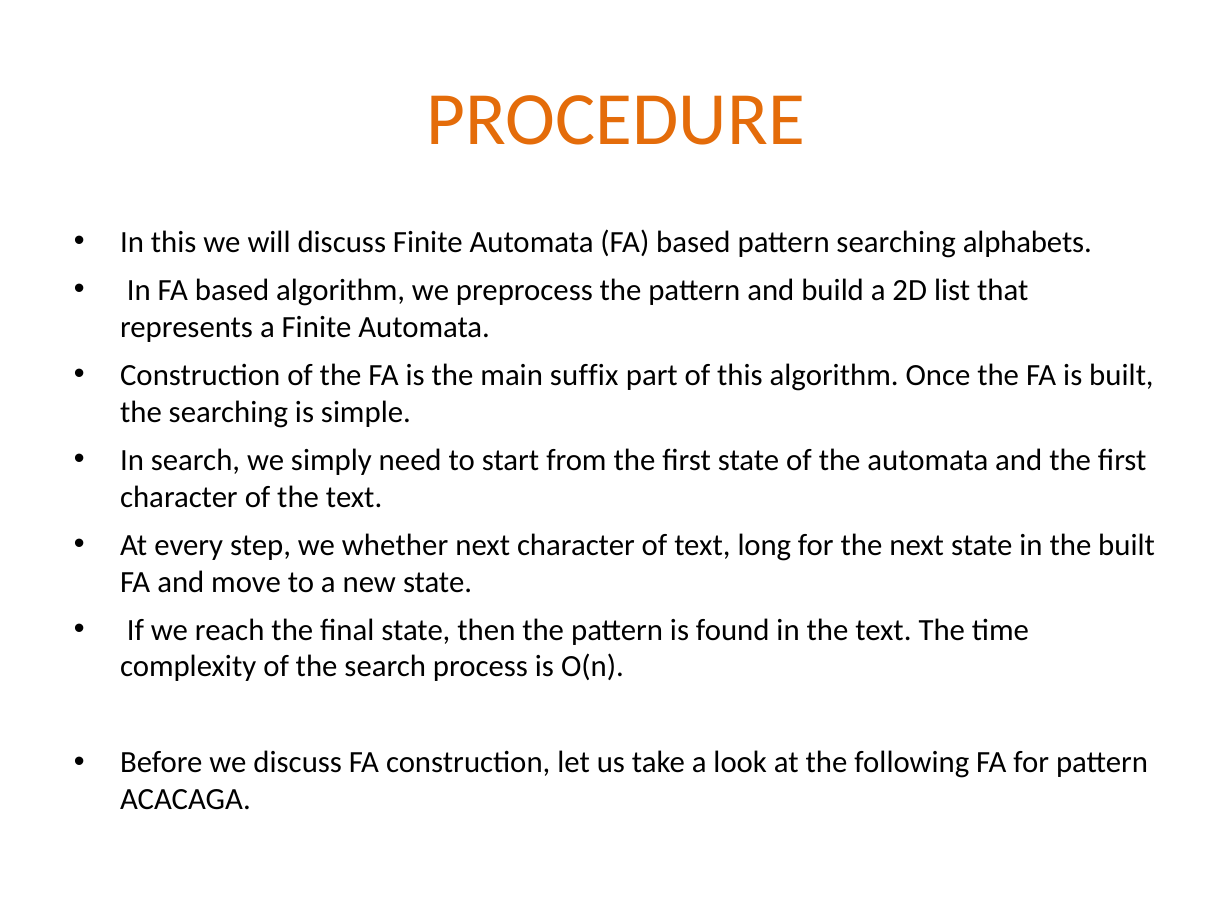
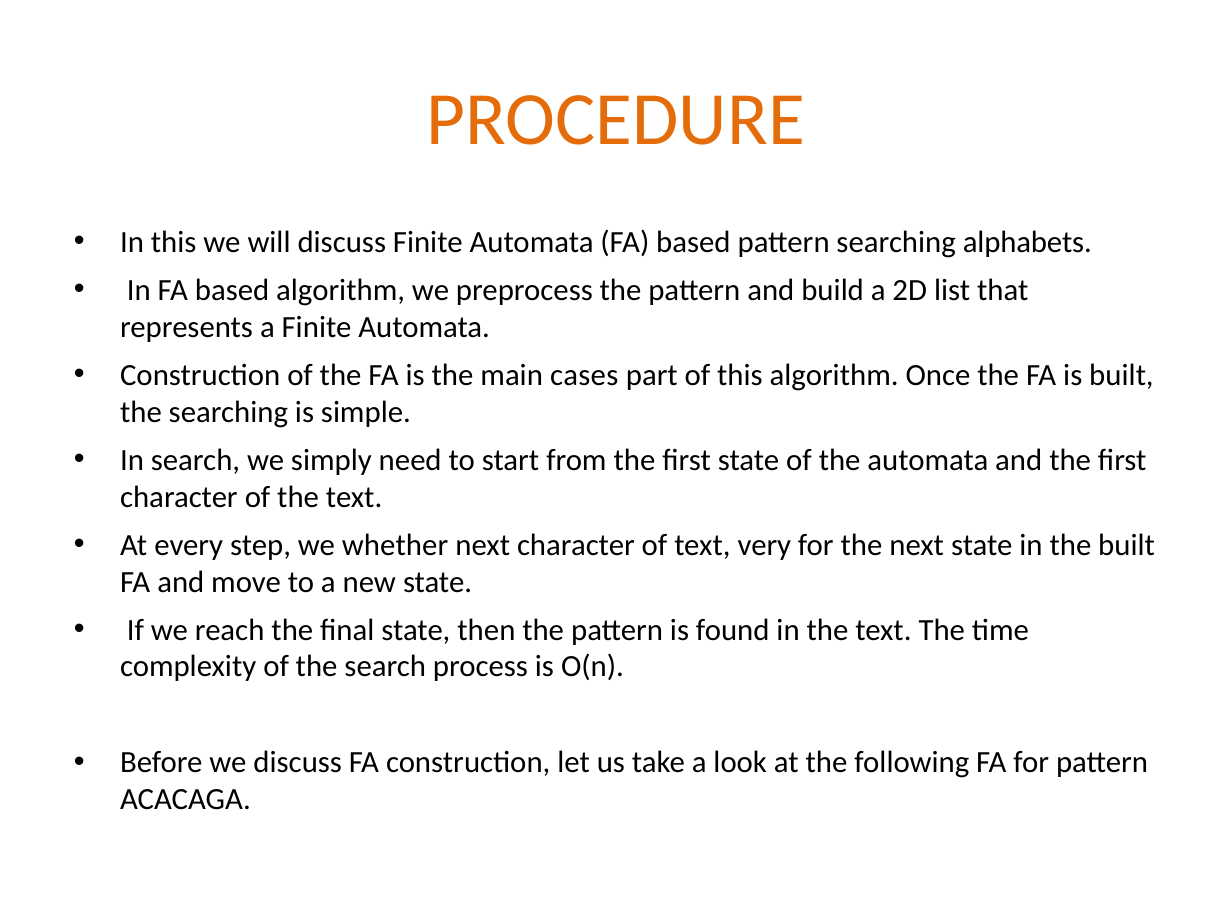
suffix: suffix -> cases (584, 375)
long: long -> very (764, 545)
